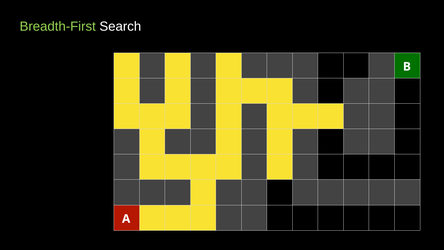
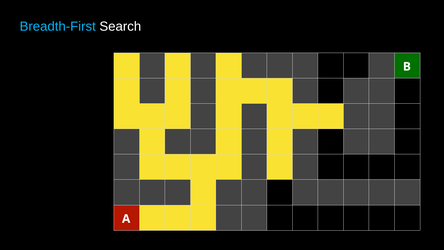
Breadth-First colour: light green -> light blue (58, 26)
